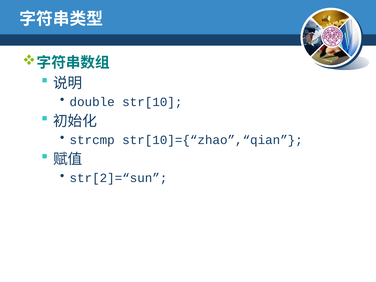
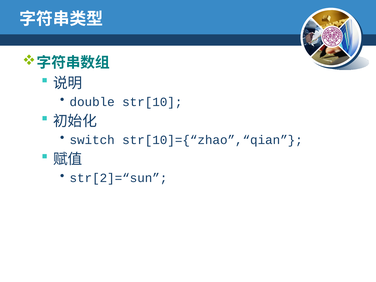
strcmp: strcmp -> switch (92, 140)
